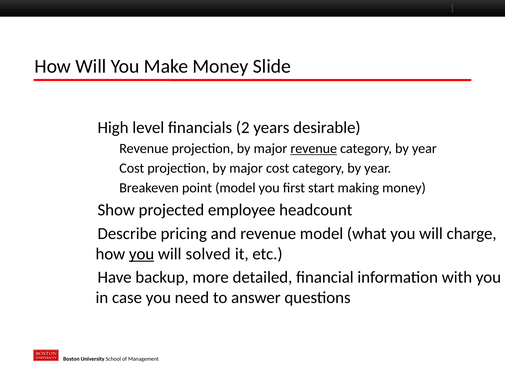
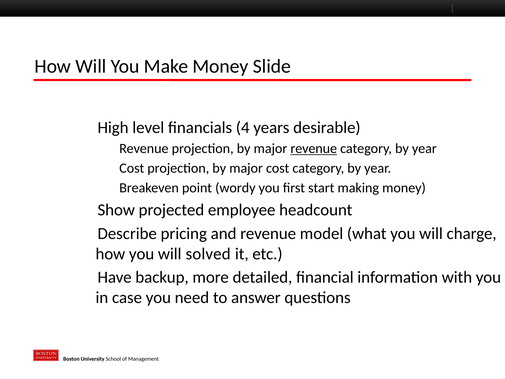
2: 2 -> 4 (243, 127)
point model: model -> wordy (235, 188)
you underline: present -> none (142, 254)
